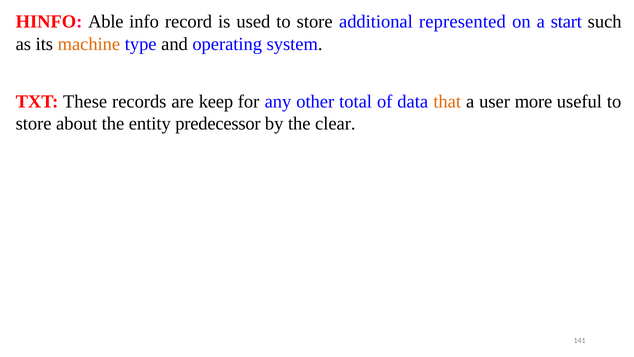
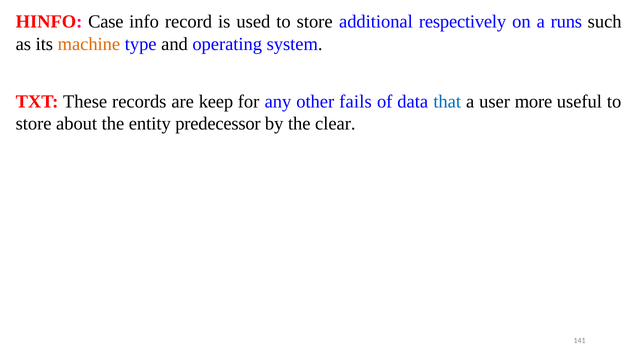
Able: Able -> Case (106, 22)
represented: represented -> respectively (463, 22)
start: start -> runs (566, 22)
total: total -> fails (355, 101)
that colour: orange -> blue (447, 101)
